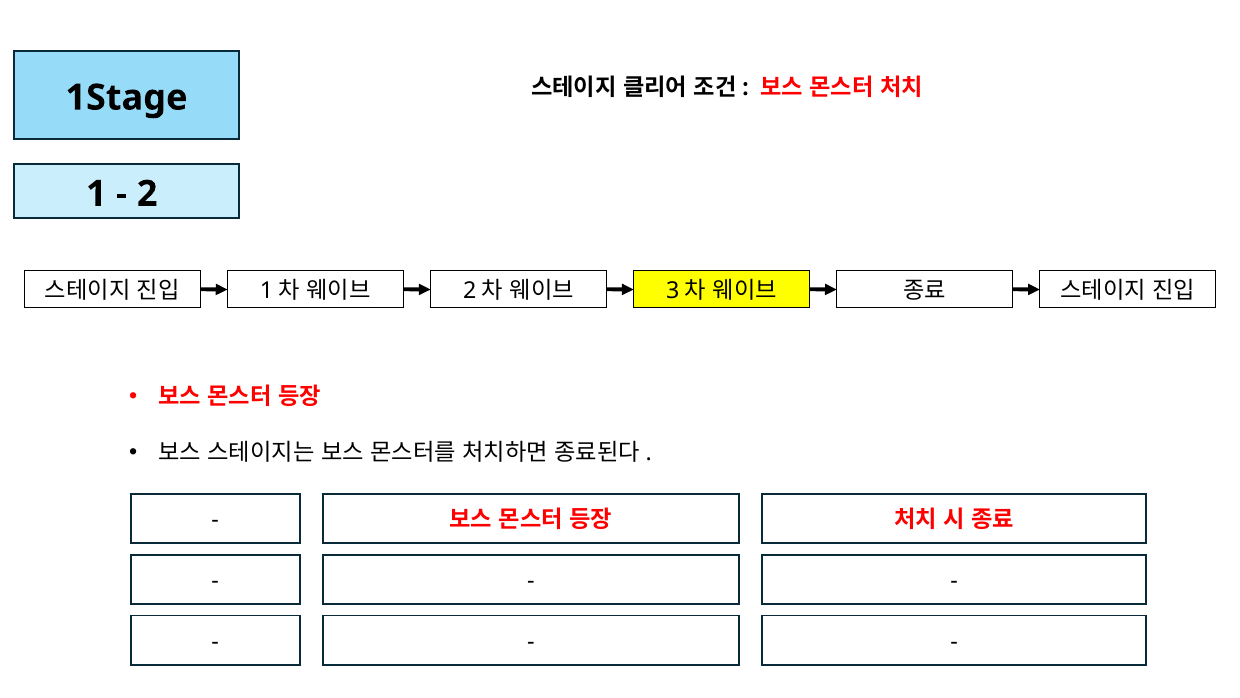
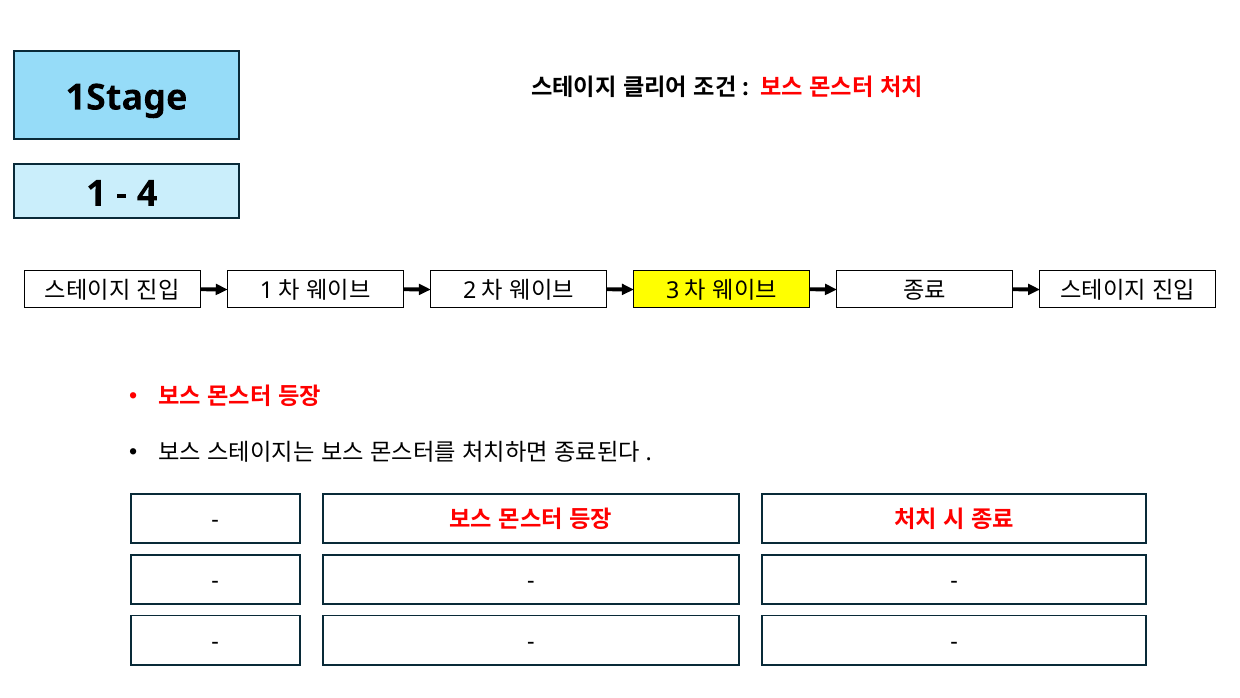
2: 2 -> 4 (147, 194)
